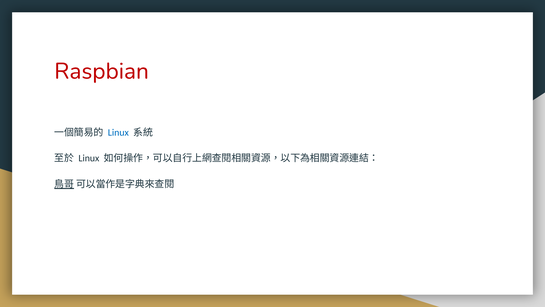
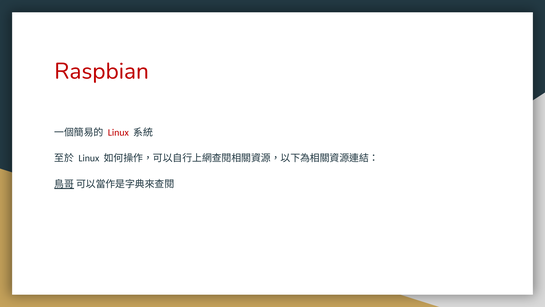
Linux colour: blue -> red (118, 132)
